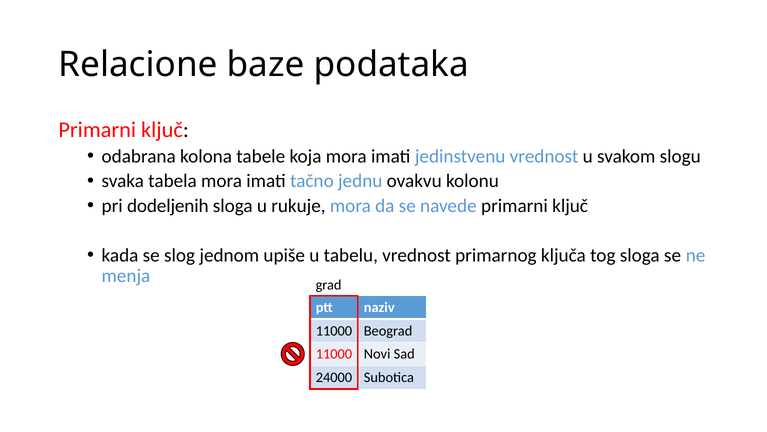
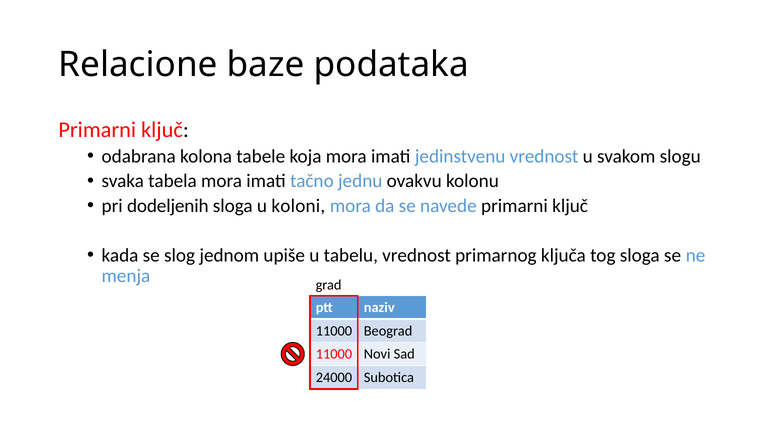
rukuje: rukuje -> koloni (298, 205)
